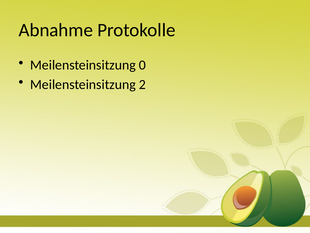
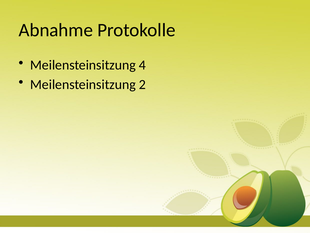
0: 0 -> 4 (142, 65)
